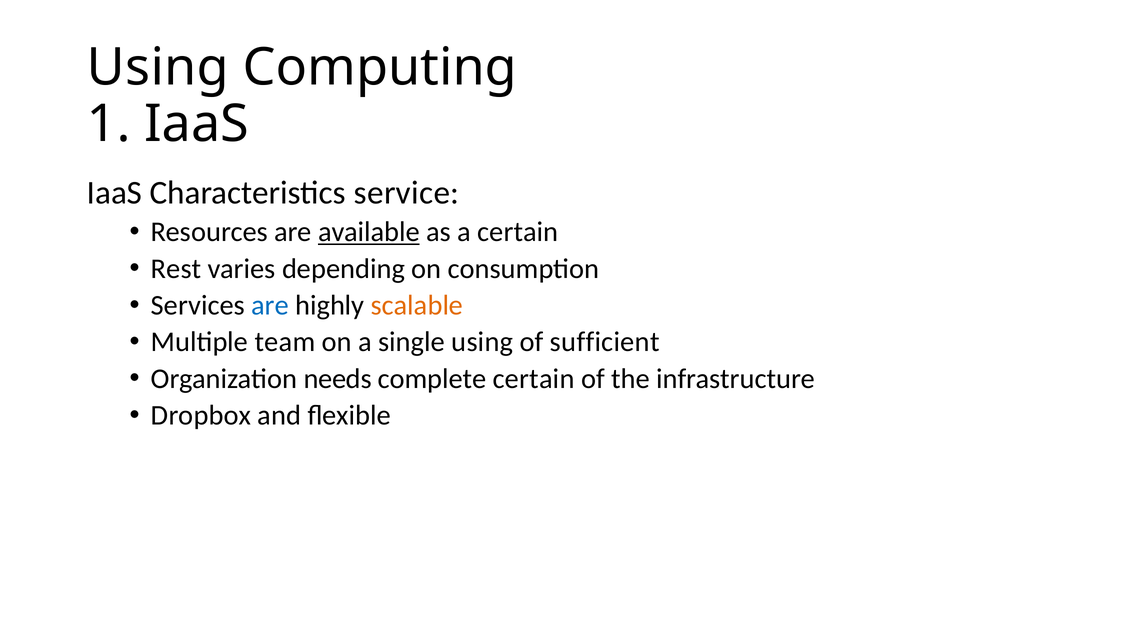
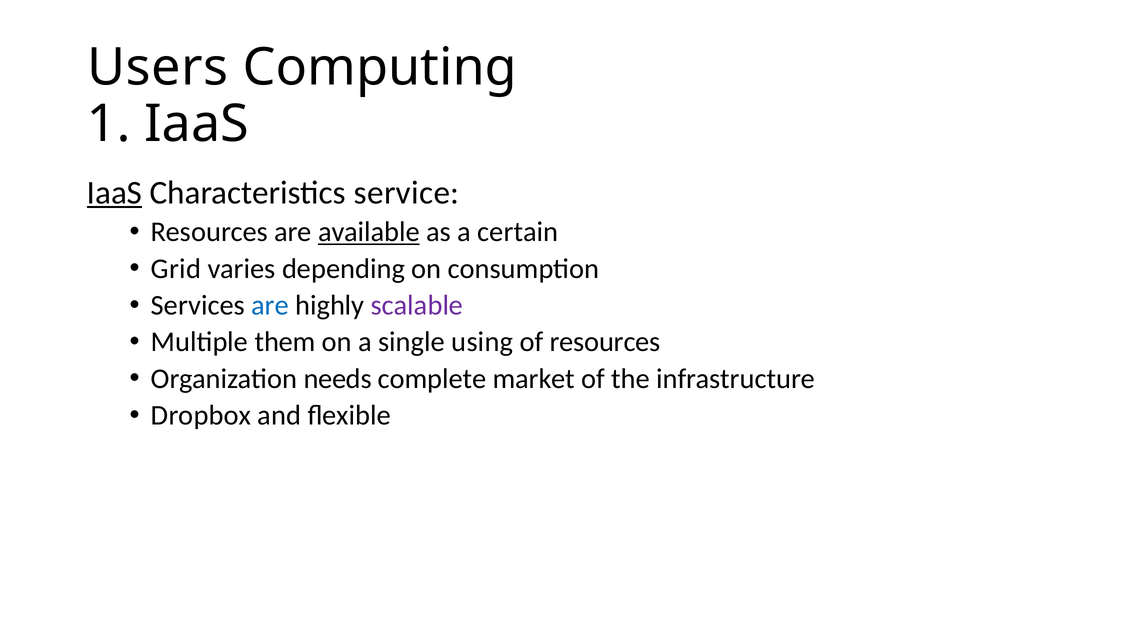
Using: Using -> Users (158, 67)
IaaS underline: none -> present (114, 193)
Rest: Rest -> Grid (176, 268)
scalable colour: orange -> purple (417, 305)
team: team -> them (285, 342)
of sufficient: sufficient -> resources (605, 342)
complete certain: certain -> market (534, 378)
